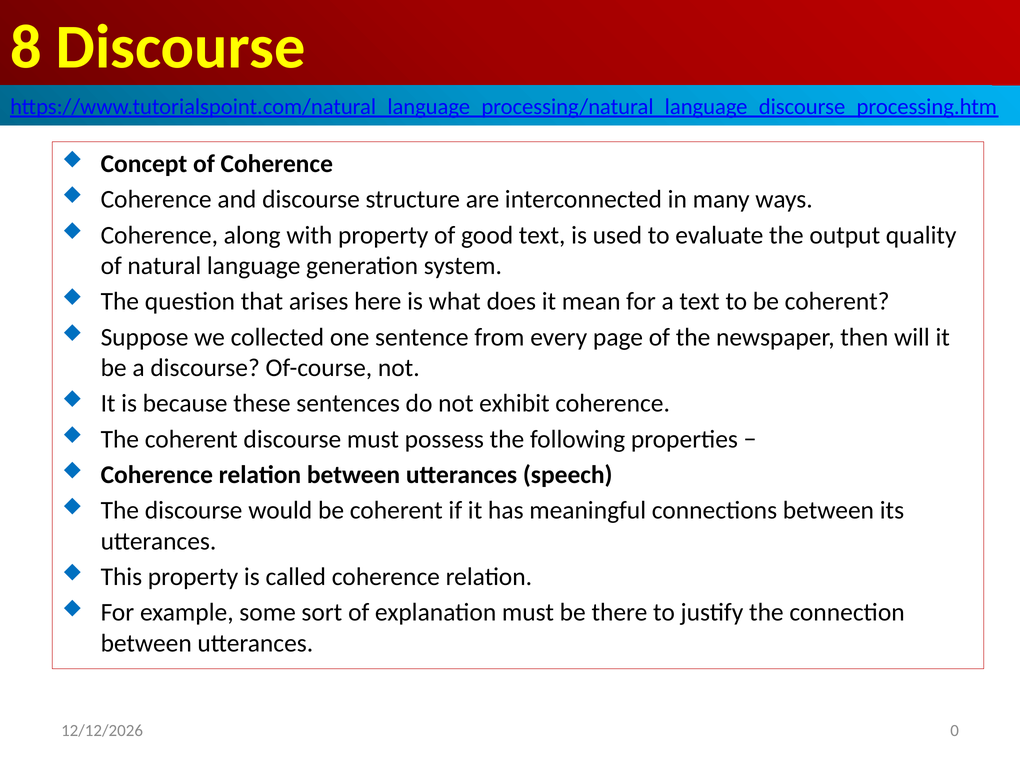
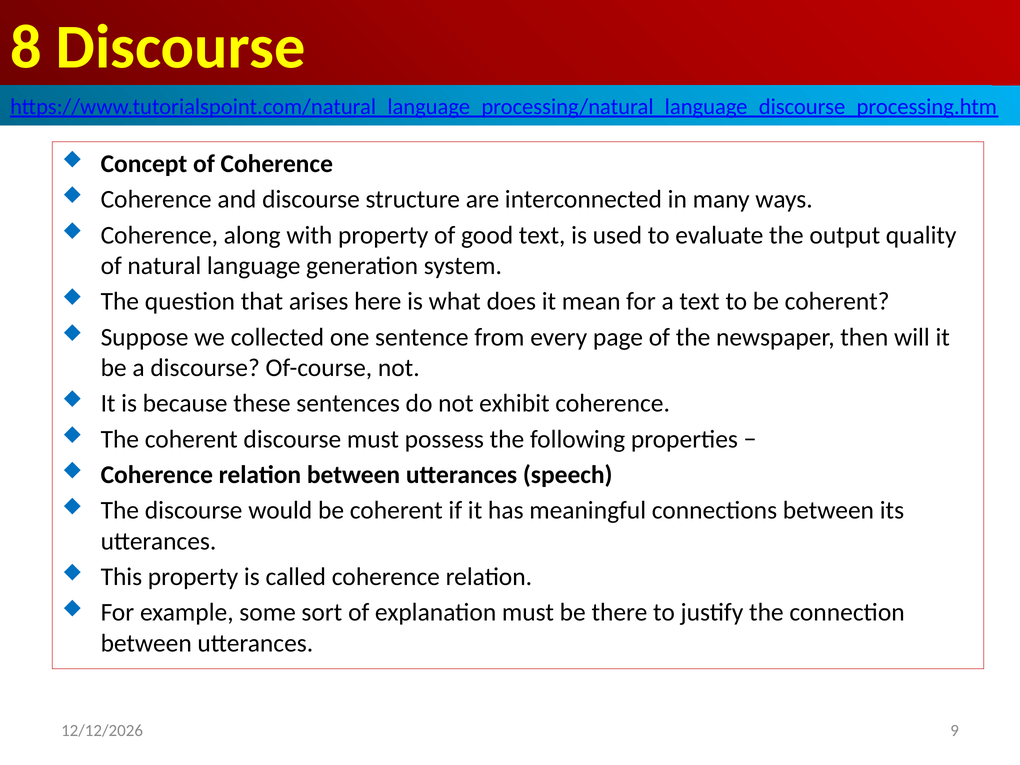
0: 0 -> 9 (955, 730)
